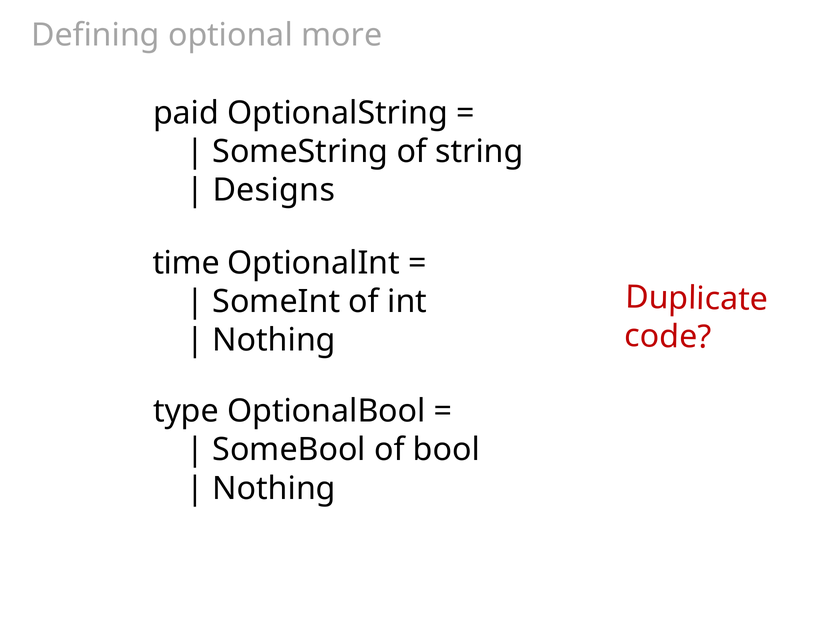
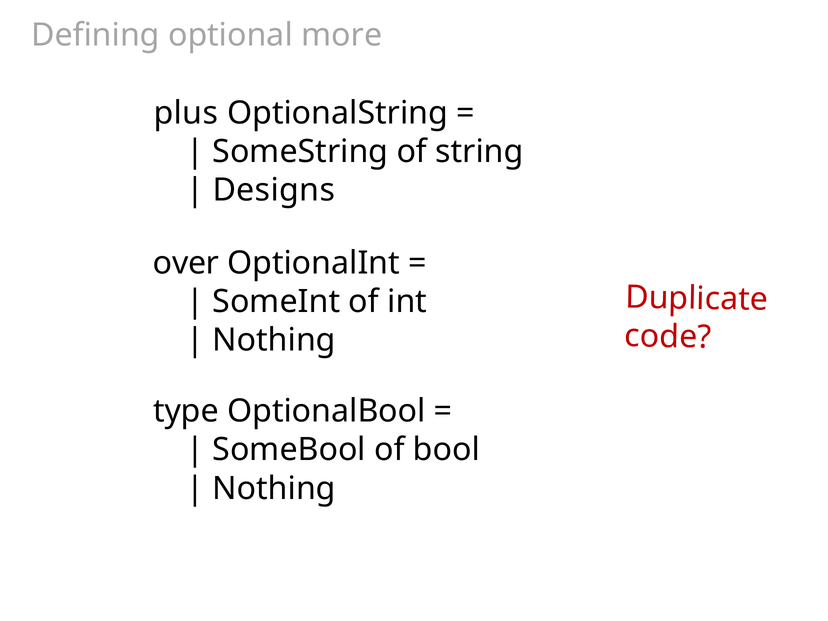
paid: paid -> plus (186, 113)
time: time -> over (186, 263)
